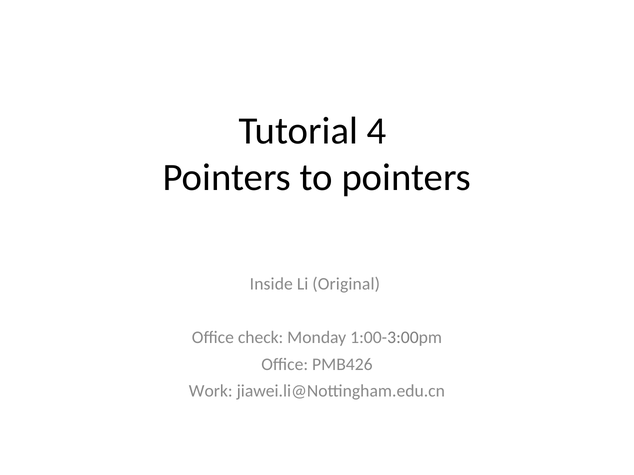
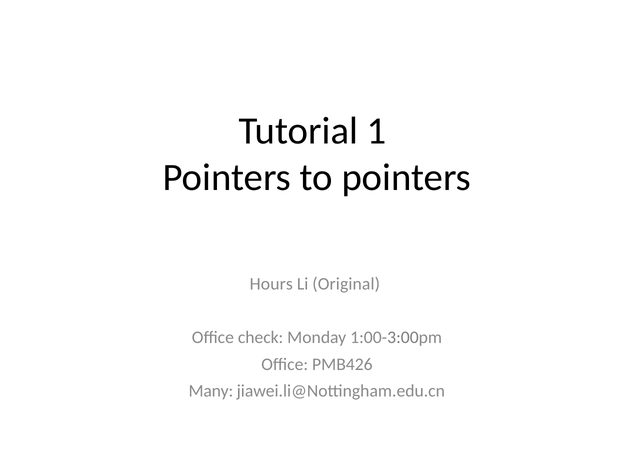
4: 4 -> 1 (377, 131)
Inside: Inside -> Hours (271, 284)
Work: Work -> Many (211, 392)
